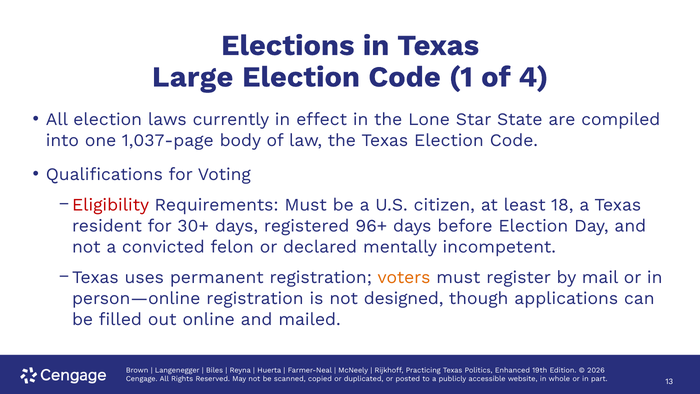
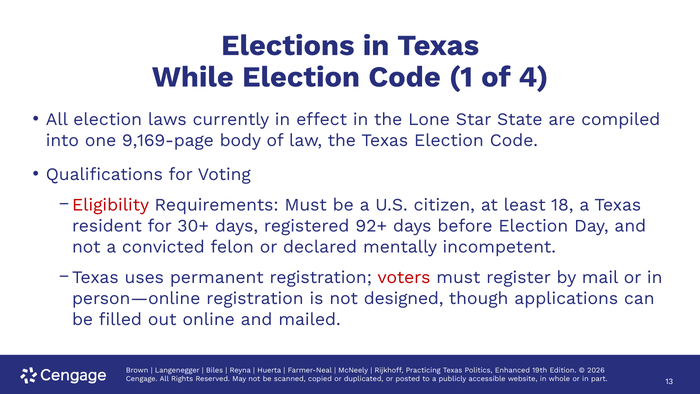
Large: Large -> While (193, 77)
1,037-page: 1,037-page -> 9,169-page (168, 140)
96+: 96+ -> 92+ (371, 226)
voters colour: orange -> red (404, 277)
